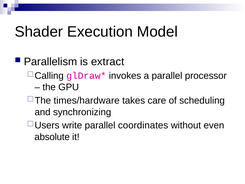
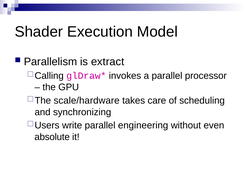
times/hardware: times/hardware -> scale/hardware (87, 100)
coordinates: coordinates -> engineering (143, 125)
